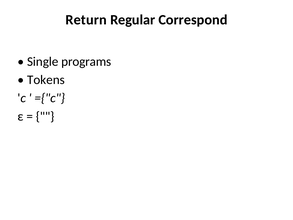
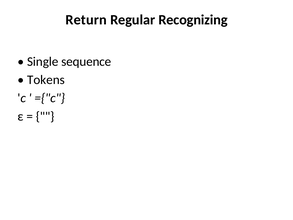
Correspond: Correspond -> Recognizing (193, 20)
programs: programs -> sequence (86, 61)
